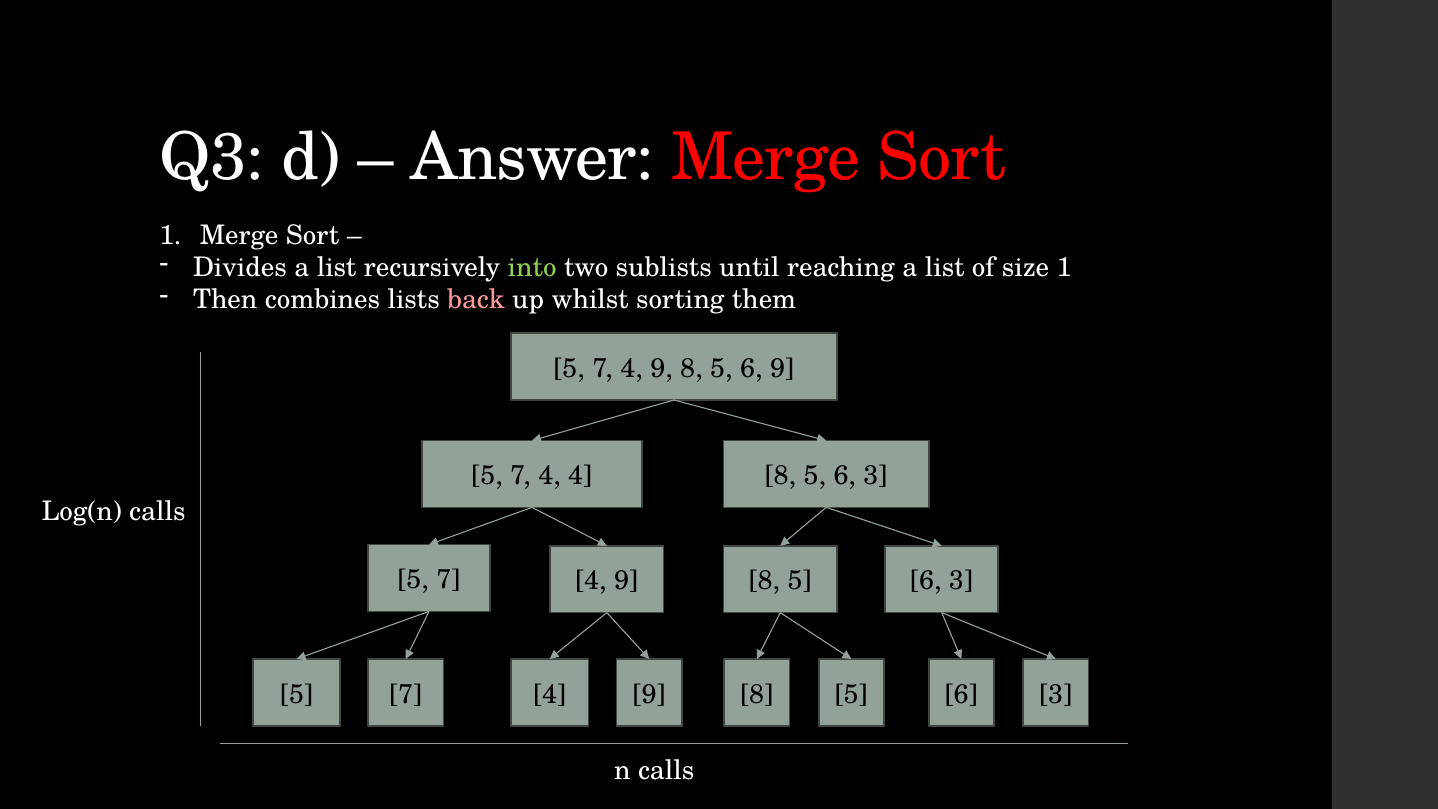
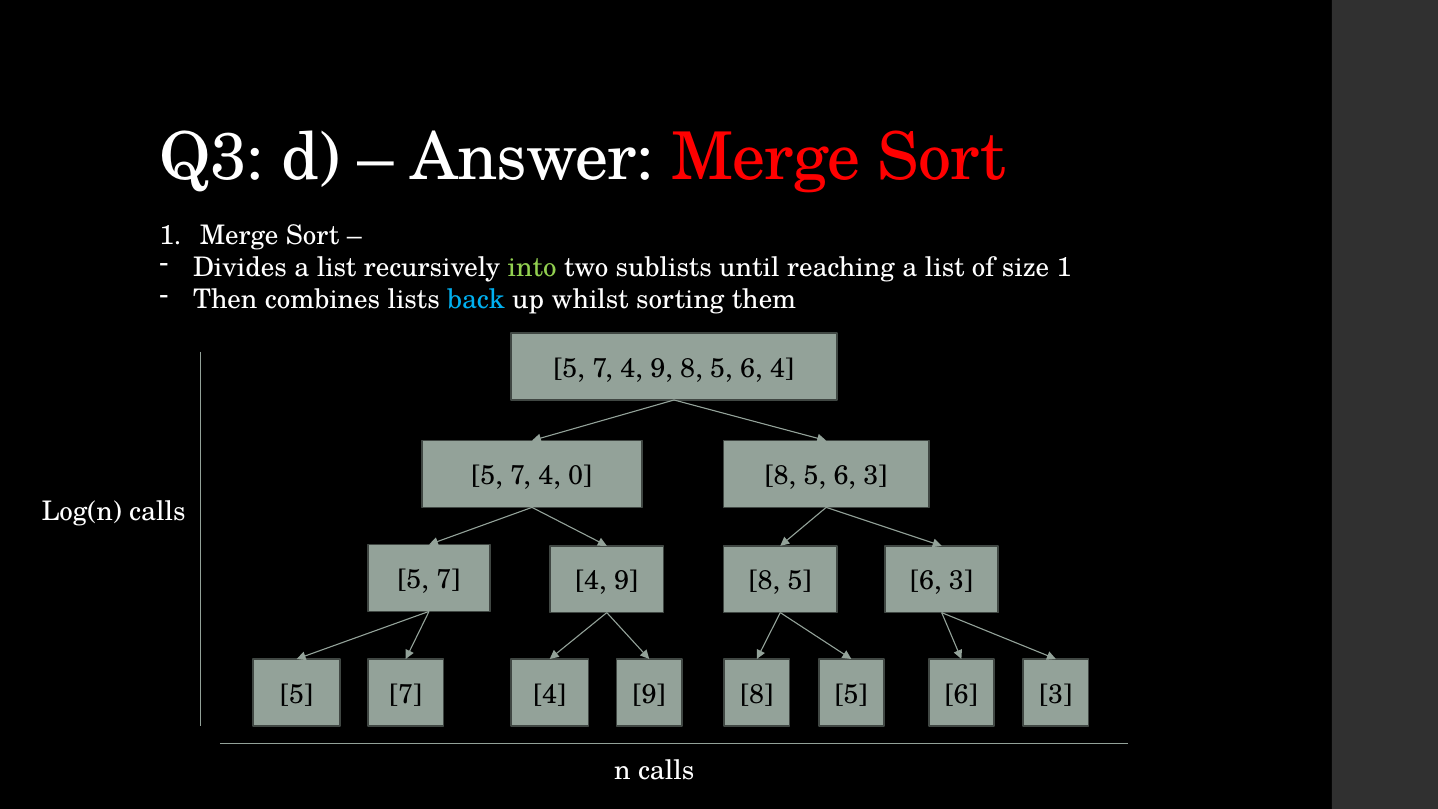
back colour: pink -> light blue (476, 300)
6 9: 9 -> 4 (782, 368)
4 4: 4 -> 0 (580, 476)
